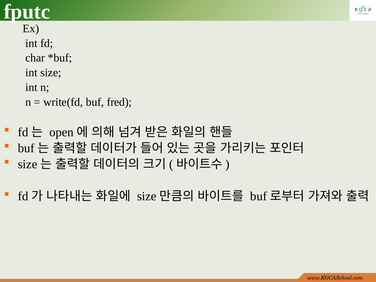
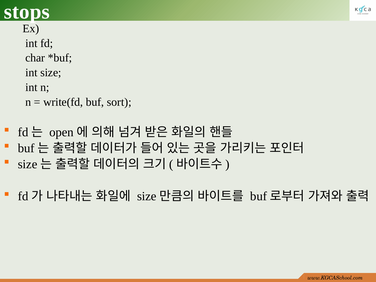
fputc: fputc -> stops (27, 12)
fred: fred -> sort (119, 102)
